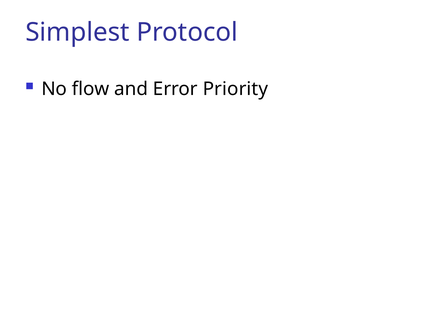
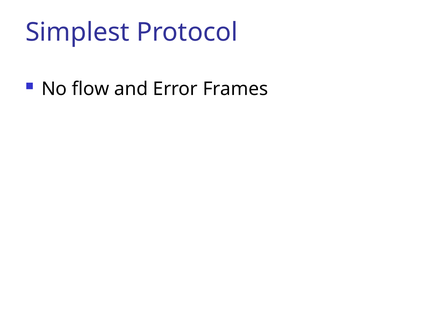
Priority: Priority -> Frames (235, 89)
